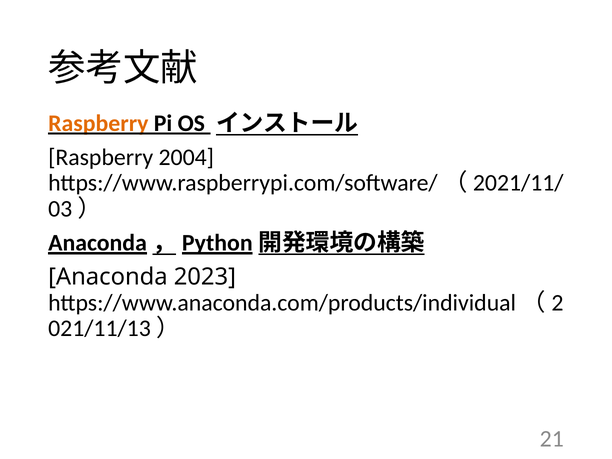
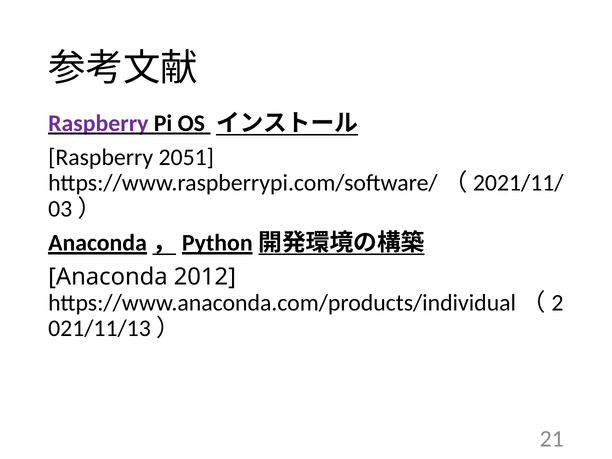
Raspberry colour: orange -> purple (98, 123)
2004: 2004 -> 2051 (186, 157)
2023: 2023 -> 2012 (205, 277)
